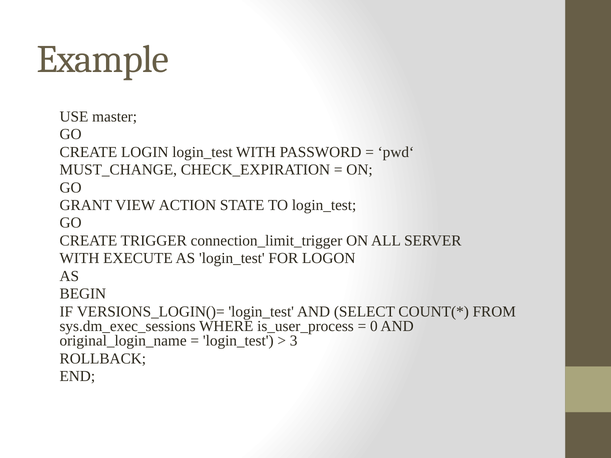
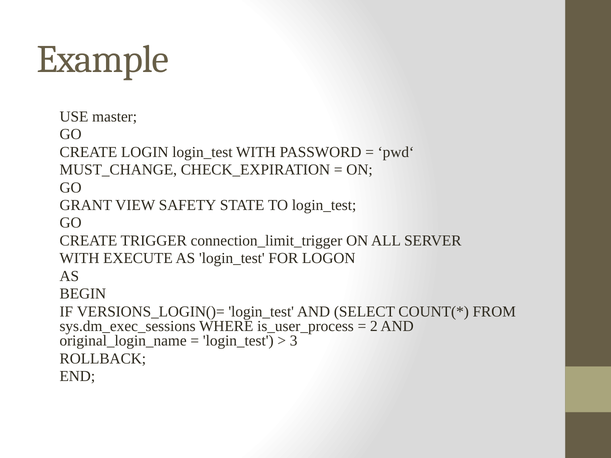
ACTION: ACTION -> SAFETY (188, 205)
0: 0 -> 2 (374, 326)
